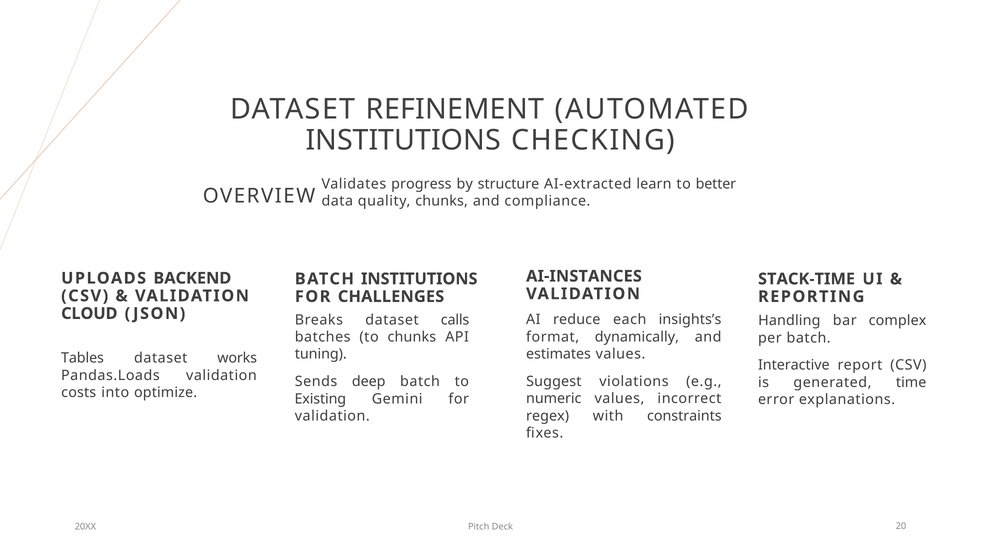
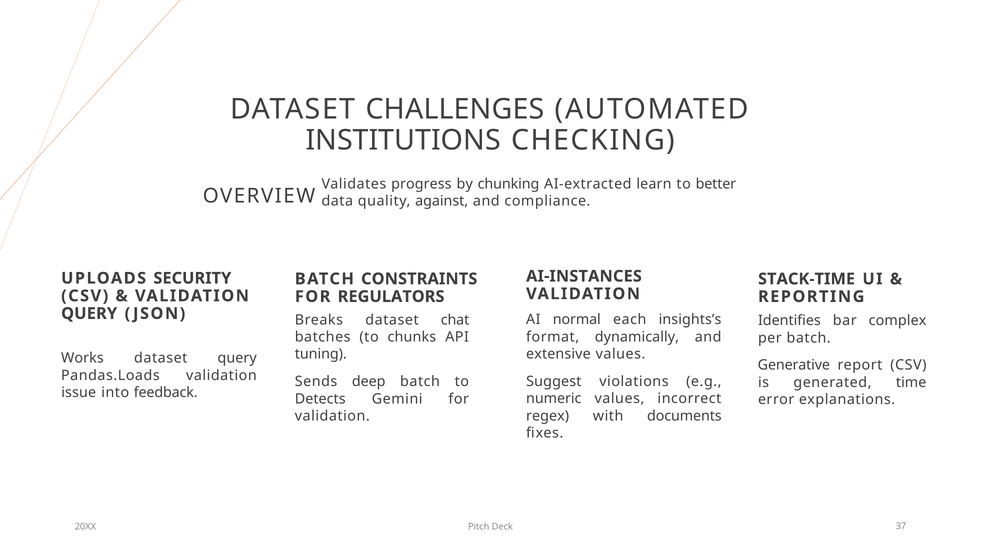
REFINEMENT: REFINEMENT -> CHALLENGES (455, 109)
structure: structure -> chunking (508, 184)
quality chunks: chunks -> against (442, 201)
BACKEND: BACKEND -> SECURITY (192, 278)
BATCH INSTITUTIONS: INSTITUTIONS -> CONSTRAINTS (419, 279)
CHALLENGES: CHALLENGES -> REGULATORS (391, 296)
CLOUD: CLOUD -> QUERY (89, 313)
reduce: reduce -> normal (577, 320)
calls: calls -> chat (455, 320)
Handling: Handling -> Identifies (789, 321)
estimates: estimates -> extensive (558, 354)
Tables: Tables -> Works (82, 358)
dataset works: works -> query (237, 358)
Interactive: Interactive -> Generative (794, 365)
costs: costs -> issue (79, 393)
optimize: optimize -> feedback (166, 393)
Existing: Existing -> Detects (320, 399)
constraints: constraints -> documents (684, 416)
20: 20 -> 37 (901, 526)
